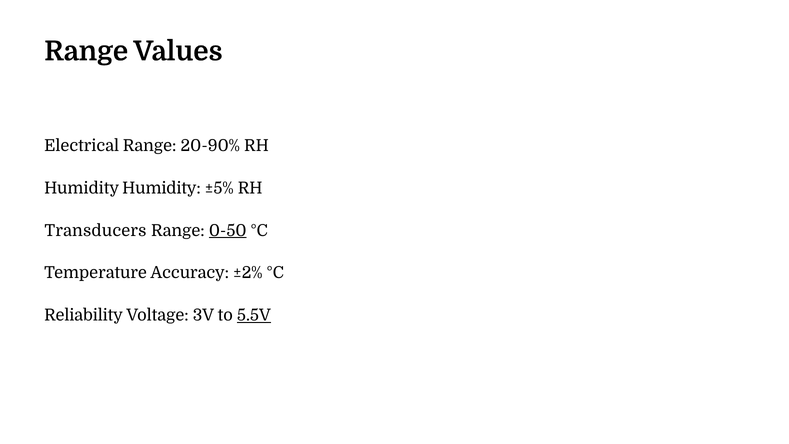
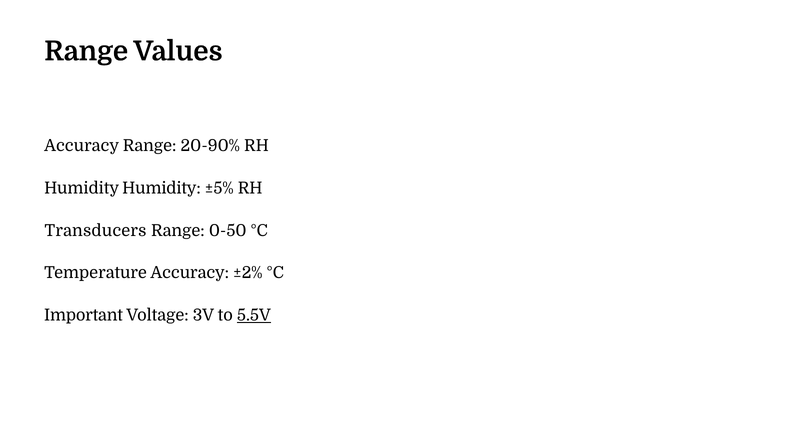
Electrical: Electrical -> Accuracy (82, 146)
0-50 underline: present -> none (228, 231)
Reliability: Reliability -> Important (84, 315)
